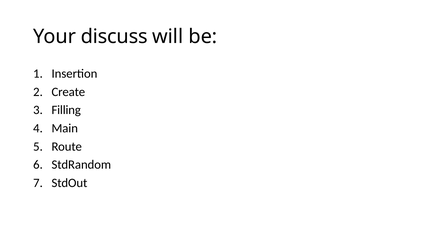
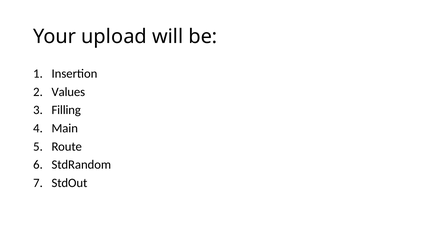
discuss: discuss -> upload (114, 37)
Create: Create -> Values (68, 92)
